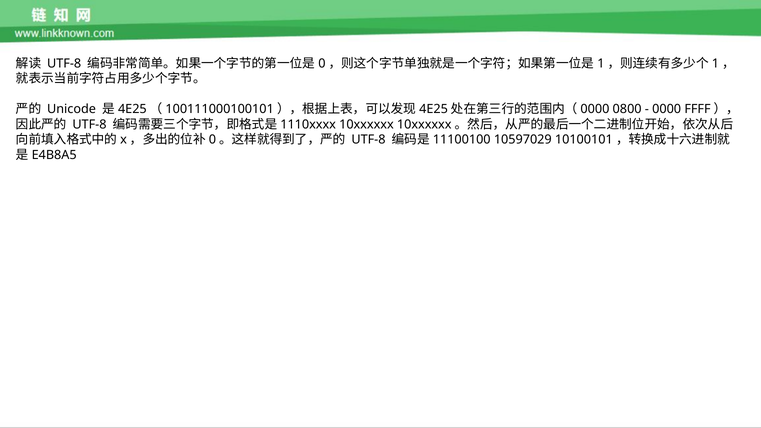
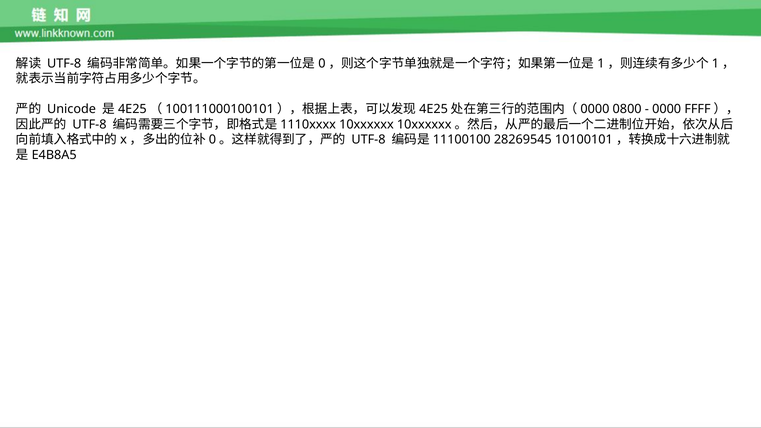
10597029: 10597029 -> 28269545 (523, 140)
